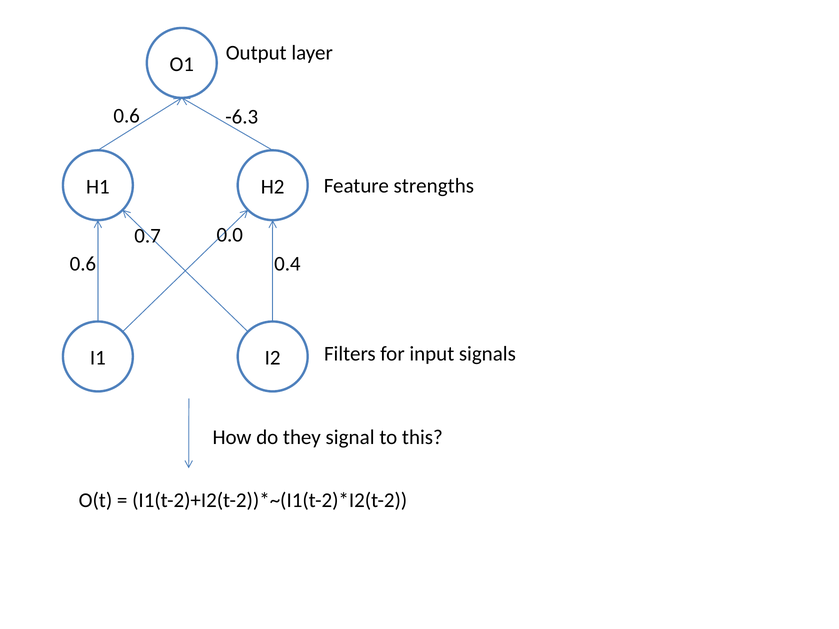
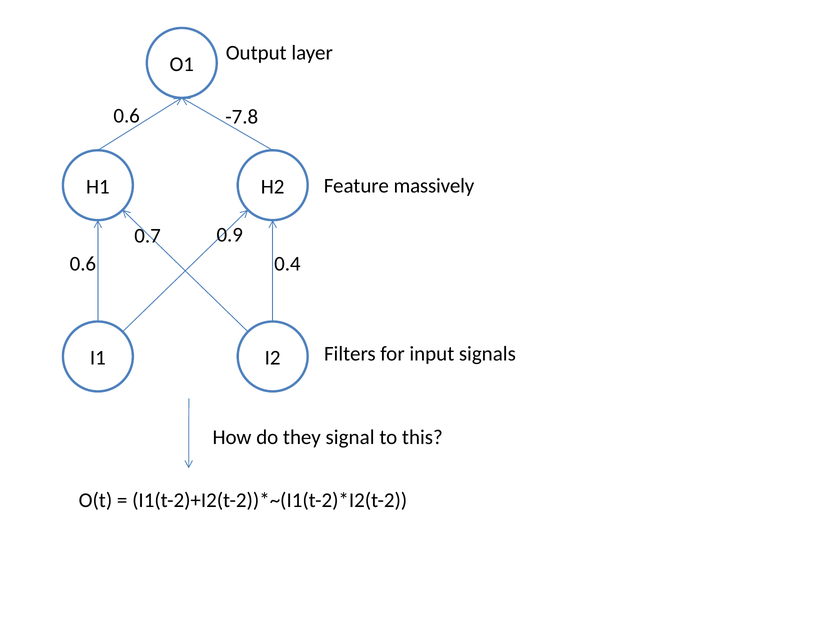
-6.3: -6.3 -> -7.8 (242, 117)
strengths: strengths -> massively (434, 186)
0.0: 0.0 -> 0.9 (230, 235)
